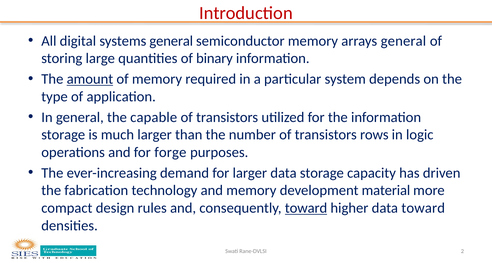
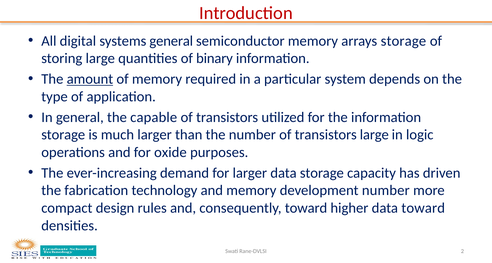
arrays general: general -> storage (403, 41)
transistors rows: rows -> large (374, 135)
forge: forge -> oxide (170, 153)
development material: material -> number (386, 191)
toward underline: present -> none (306, 208)
